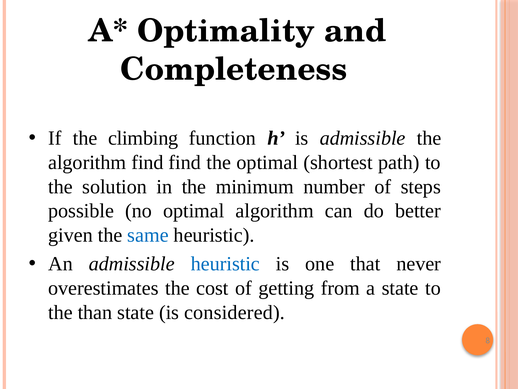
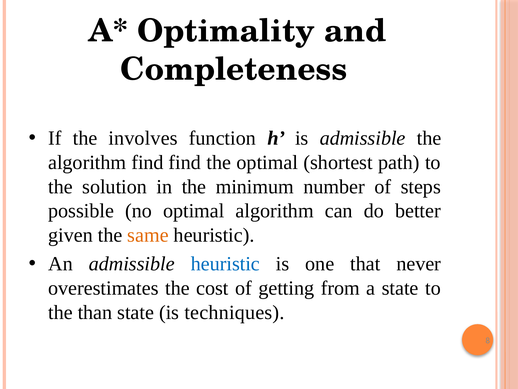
climbing: climbing -> involves (143, 138)
same colour: blue -> orange (148, 235)
considered: considered -> techniques (235, 312)
